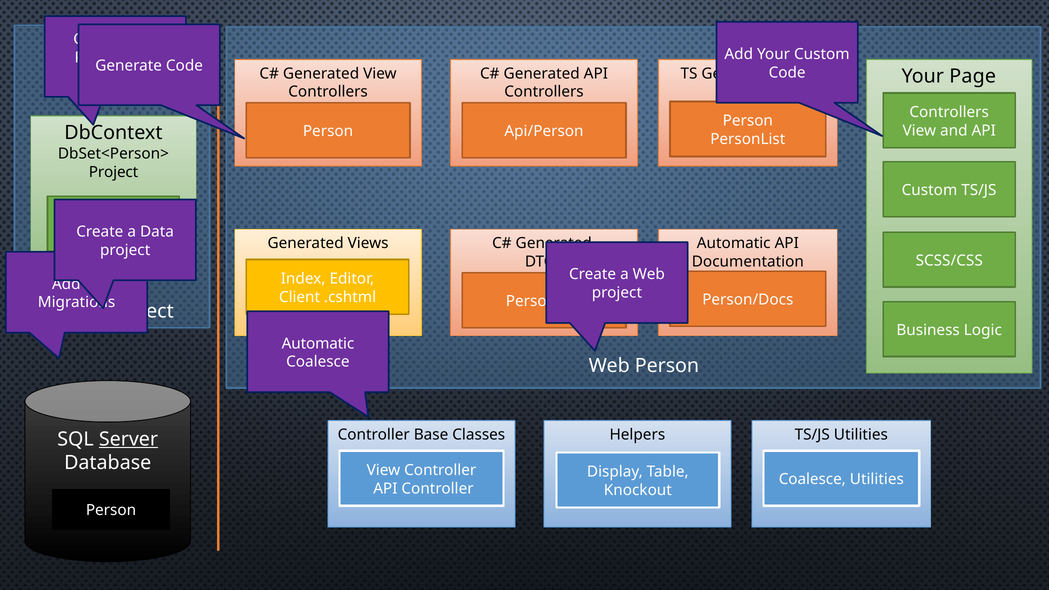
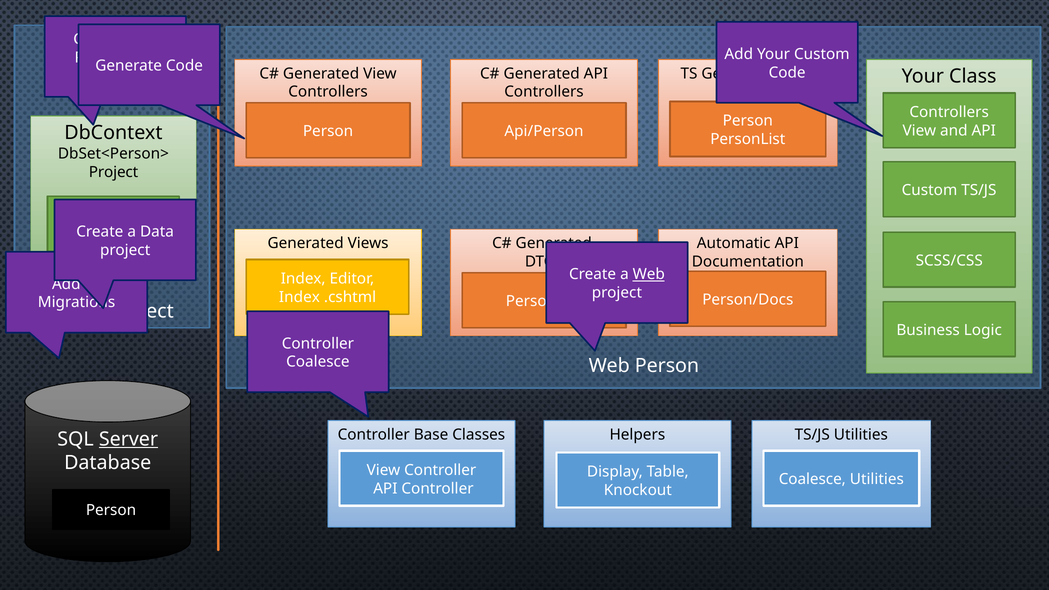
Page: Page -> Class (973, 76)
Web underline: none -> present (649, 274)
Client: Client -> Index (299, 297)
Automatic: Automatic -> Controller (318, 344)
